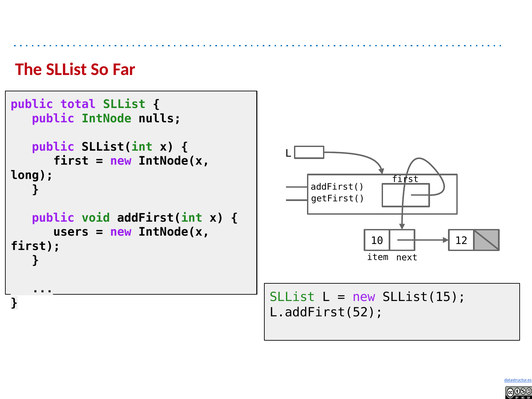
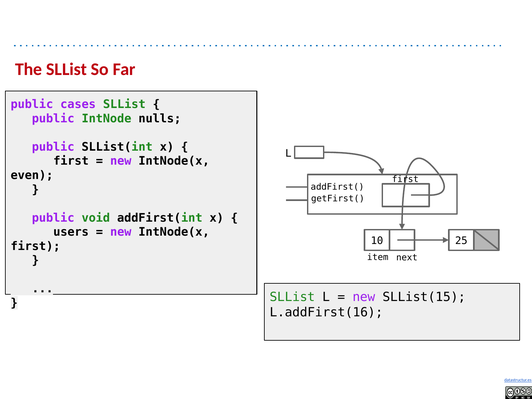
total: total -> cases (78, 104)
long: long -> even (32, 175)
12: 12 -> 25 (461, 241)
L.addFirst(52: L.addFirst(52 -> L.addFirst(16 (326, 312)
